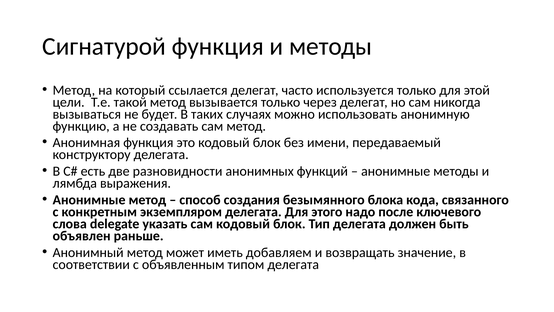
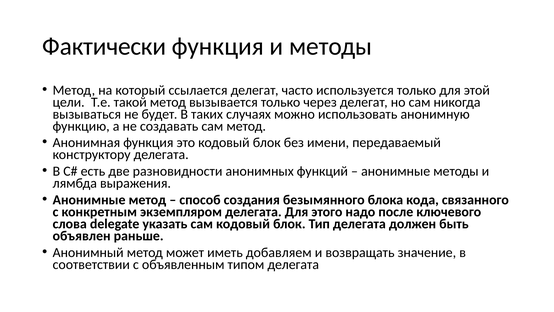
Сигнатурой: Сигнатурой -> Фактически (104, 47)
